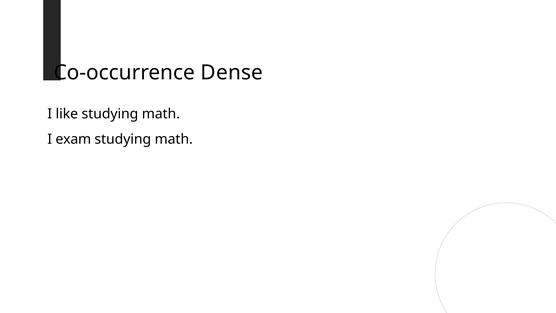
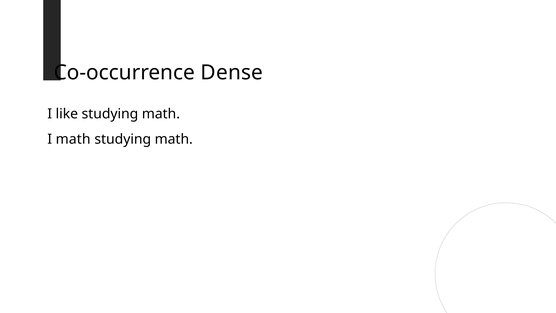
I exam: exam -> math (73, 139)
